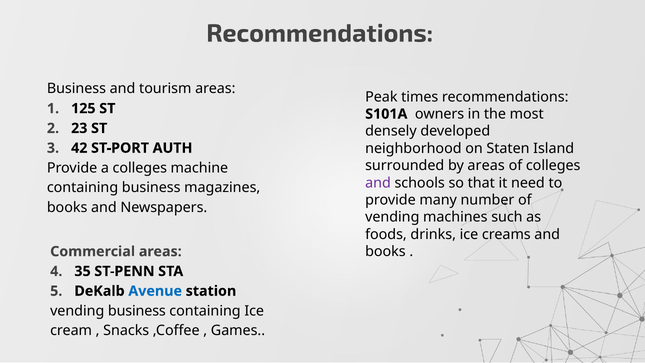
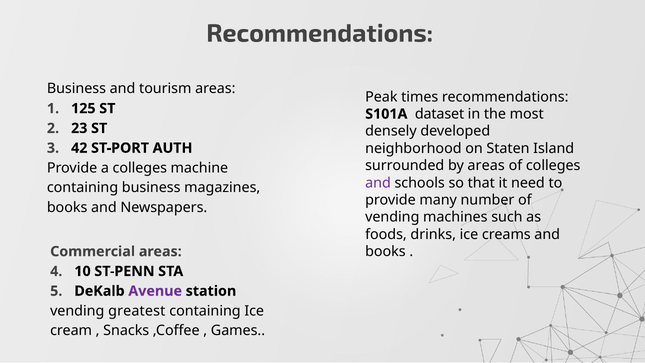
owners: owners -> dataset (440, 114)
35: 35 -> 10 (83, 271)
Avenue colour: blue -> purple (155, 291)
vending business: business -> greatest (137, 311)
